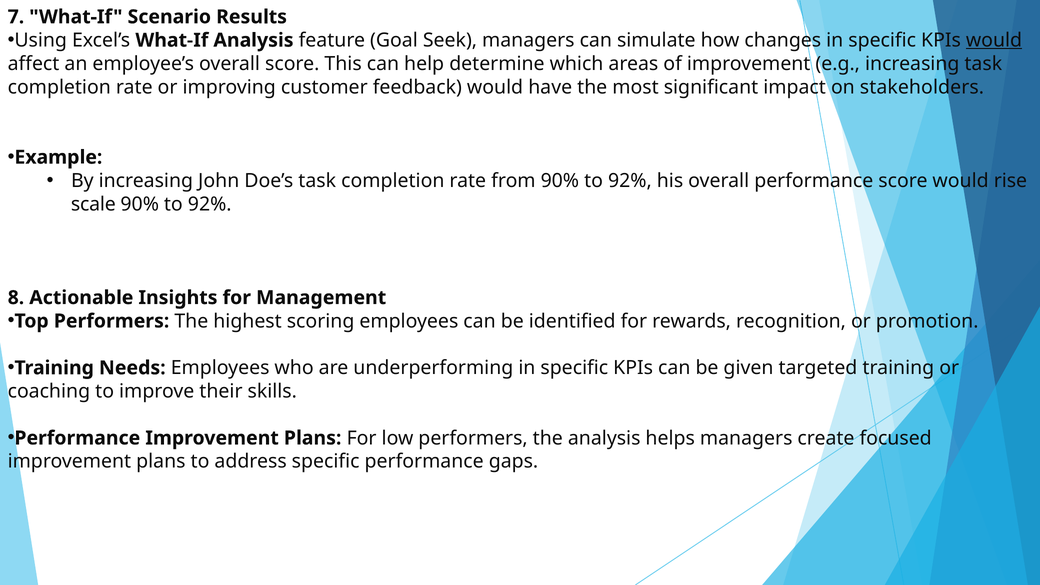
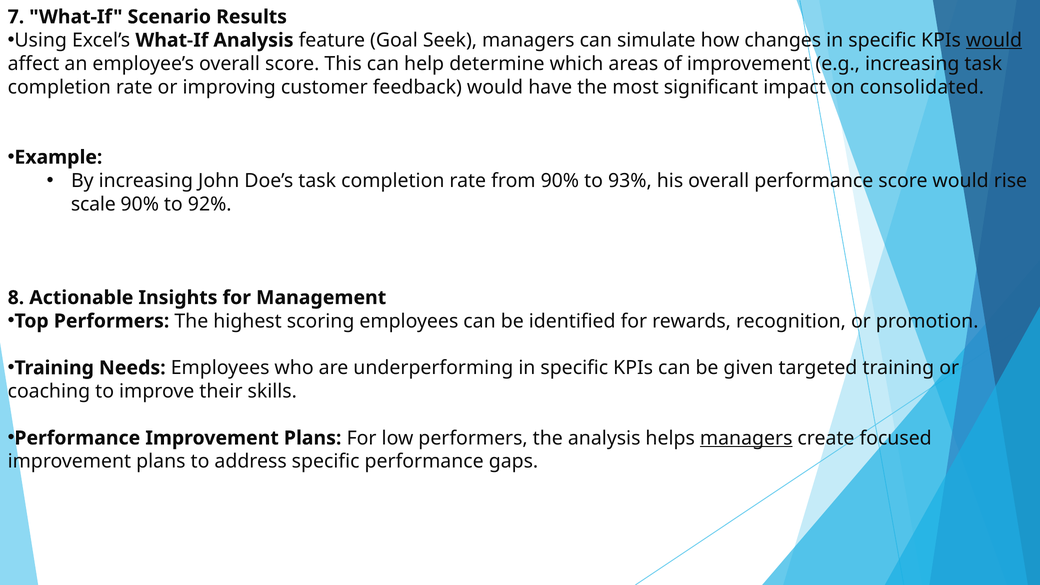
stakeholders: stakeholders -> consolidated (922, 87)
from 90% to 92%: 92% -> 93% (630, 181)
managers underline: none -> present (746, 438)
